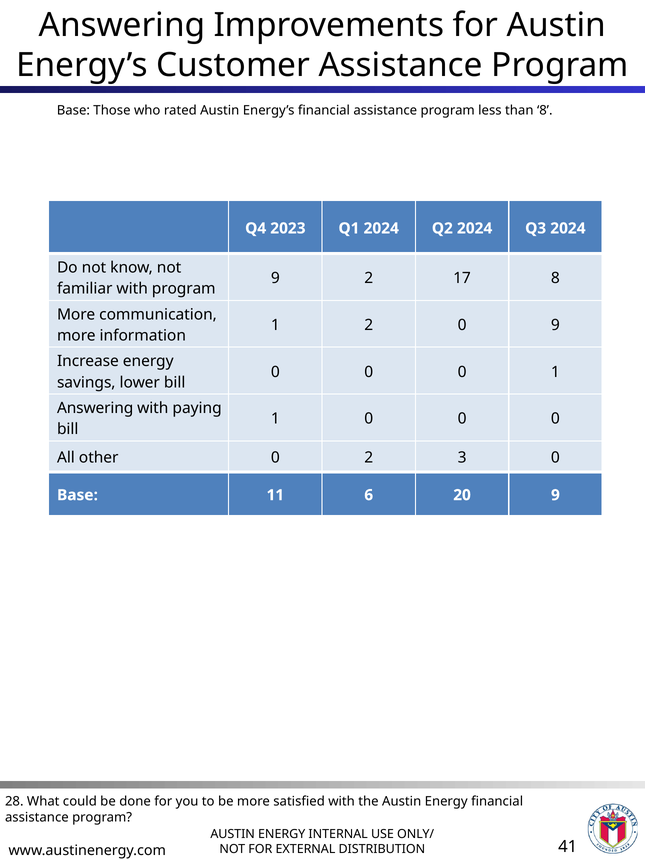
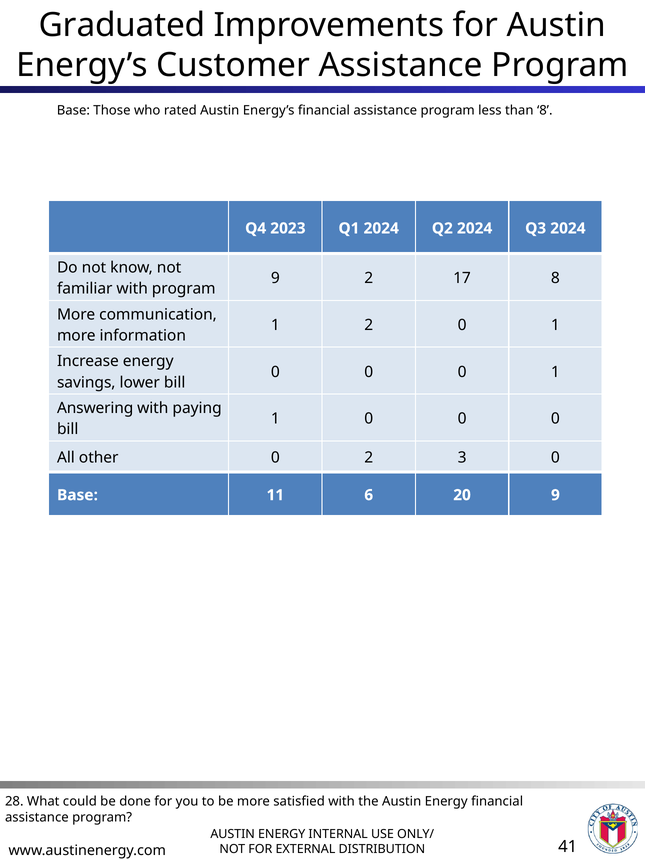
Answering: Answering -> Graduated (122, 25)
2 0 9: 9 -> 1 (555, 325)
